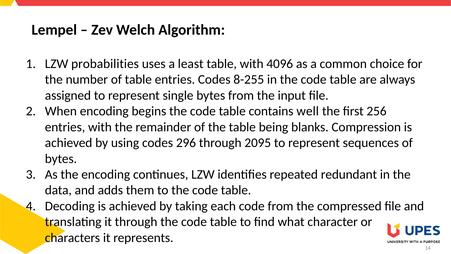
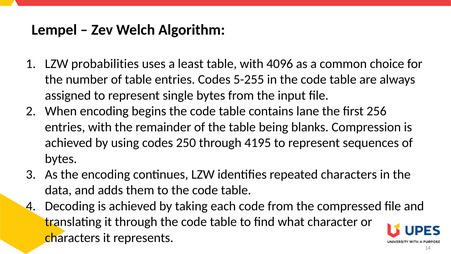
8-255: 8-255 -> 5-255 (249, 80)
well: well -> lane (308, 111)
296: 296 -> 250 (186, 143)
2095: 2095 -> 4195 (258, 143)
repeated redundant: redundant -> characters (349, 174)
